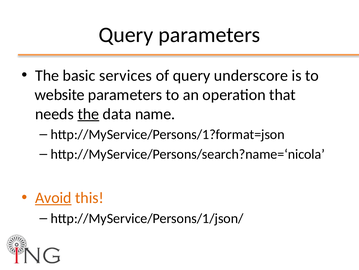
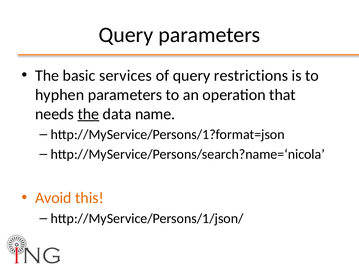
underscore: underscore -> restrictions (251, 75)
website: website -> hyphen (60, 94)
Avoid underline: present -> none (53, 197)
